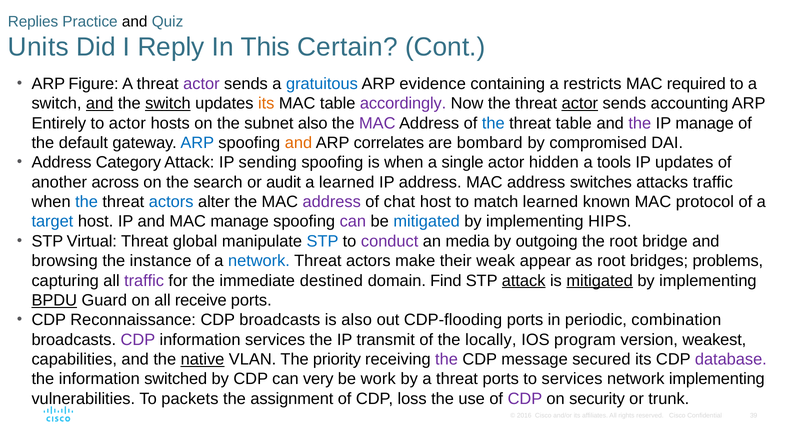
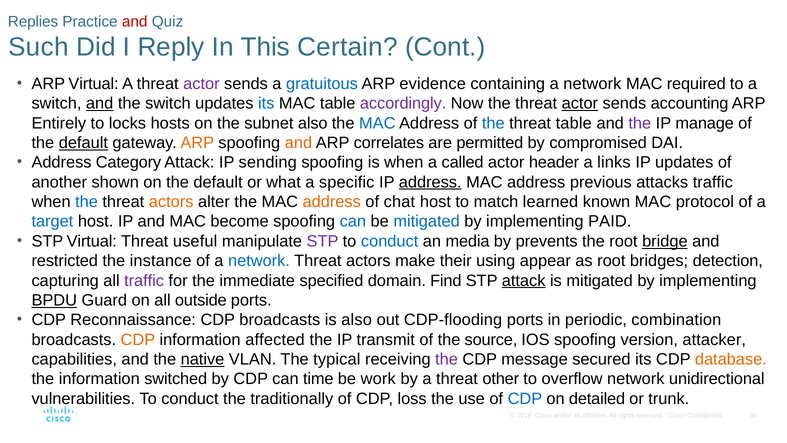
and colour: black -> red (135, 21)
Units: Units -> Such (38, 47)
ARP Figure: Figure -> Virtual (94, 84)
containing a restricts: restricts -> network (592, 84)
switch underline: present -> none (168, 103)
its colour: orange -> blue (266, 103)
to actor: actor -> locks (127, 123)
MAC colour: purple -> blue (377, 123)
default underline: none -> present (83, 143)
ARP colour: blue -> orange (197, 143)
bombard: bombard -> permitted (490, 143)
single: single -> called (463, 162)
hidden: hidden -> header (554, 162)
tools: tools -> links (614, 162)
across: across -> shown (115, 182)
on the search: search -> default (218, 182)
audit: audit -> what (284, 182)
a learned: learned -> specific (347, 182)
address underline: none -> present (430, 182)
switches: switches -> previous (601, 182)
actors colour: blue -> orange (171, 202)
address colour: purple -> orange (332, 202)
MAC manage: manage -> become (240, 221)
can colour: purple -> blue (353, 221)
HIPS: HIPS -> PAID (610, 221)
global: global -> useful (195, 241)
STP colour: blue -> purple (323, 241)
conduct colour: purple -> blue (390, 241)
outgoing: outgoing -> prevents (547, 241)
bridge underline: none -> present (665, 241)
browsing: browsing -> restricted (65, 261)
weak: weak -> using (496, 261)
problems: problems -> detection (728, 261)
destined: destined -> specified (331, 280)
mitigated underline: present -> none (600, 280)
receive: receive -> outside (201, 300)
CDP colour: purple -> orange (138, 339)
information services: services -> affected (275, 339)
locally: locally -> source (491, 339)
IOS program: program -> spoofing (585, 339)
weakest: weakest -> attacker (714, 339)
priority: priority -> typical (337, 359)
database colour: purple -> orange (731, 359)
very: very -> time (318, 379)
threat ports: ports -> other (501, 379)
to services: services -> overflow (572, 379)
network implementing: implementing -> unidirectional (717, 379)
vulnerabilities To packets: packets -> conduct (190, 398)
assignment: assignment -> traditionally (292, 398)
CDP colour: purple -> blue (525, 398)
security: security -> detailed (597, 398)
